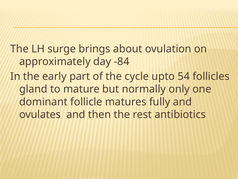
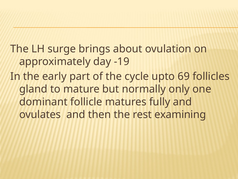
-84: -84 -> -19 (122, 61)
54: 54 -> 69 (184, 76)
antibiotics: antibiotics -> examining (180, 114)
